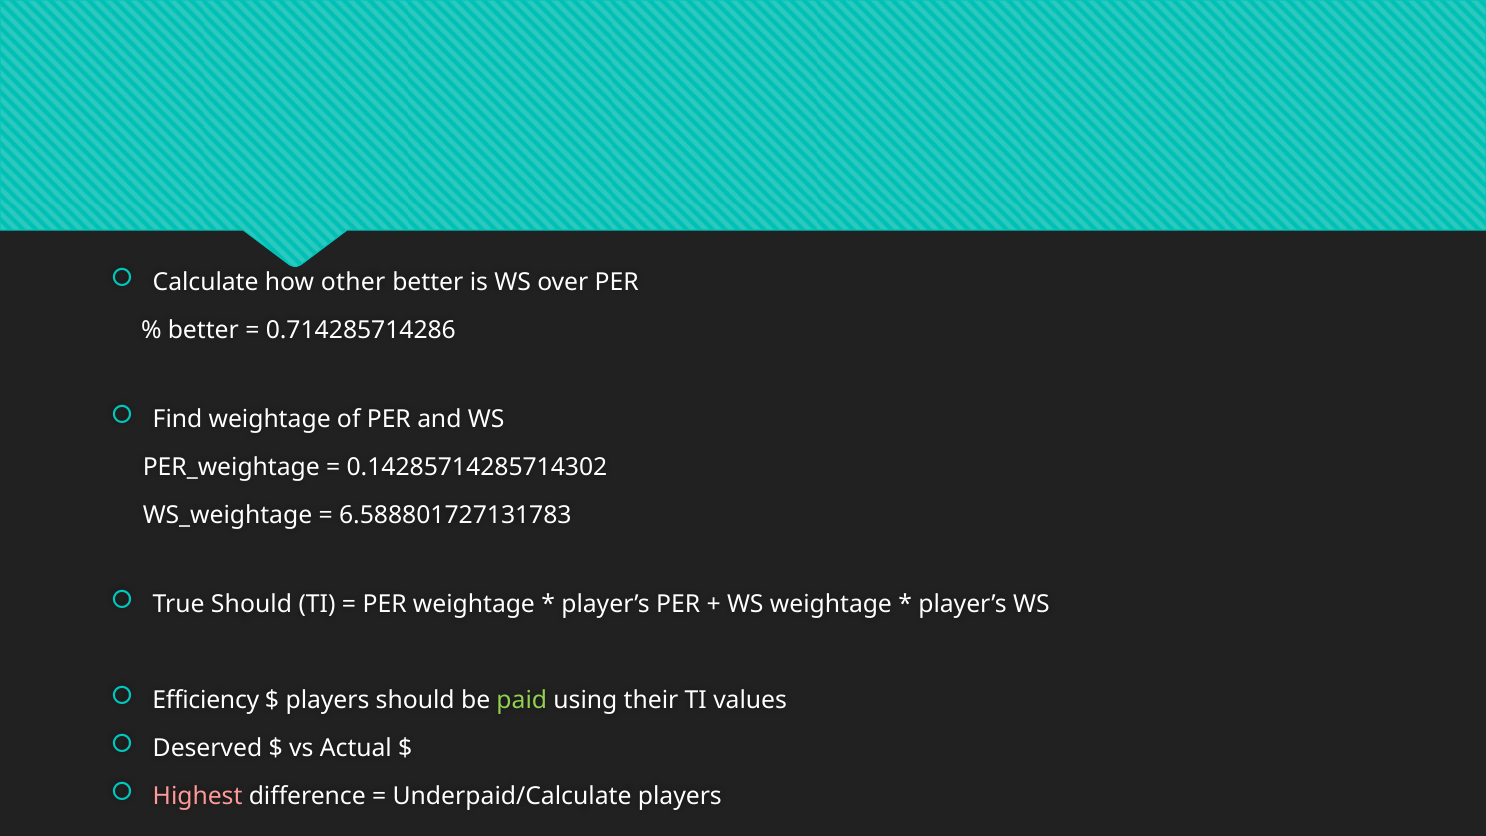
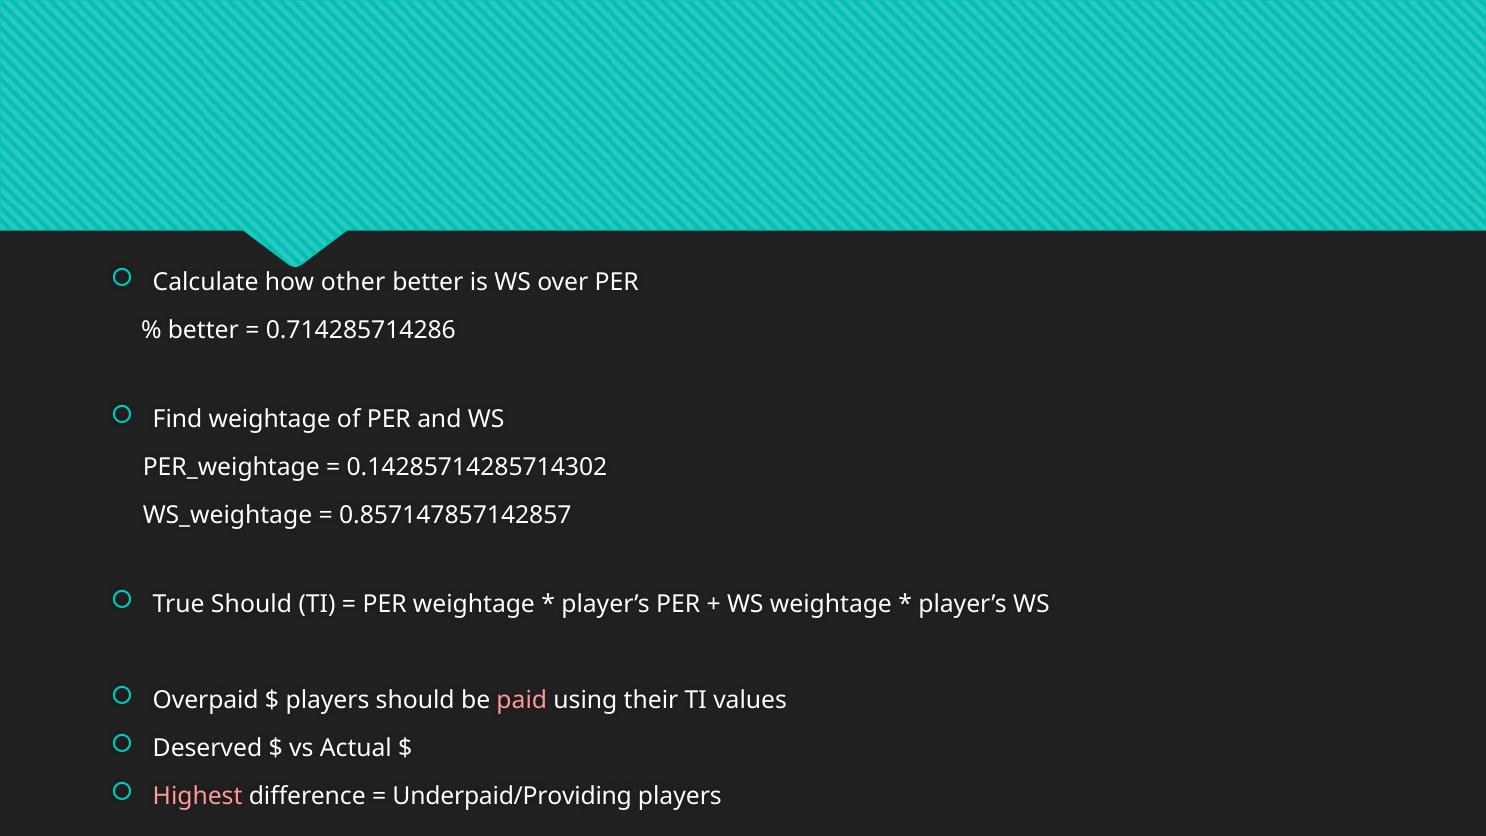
6.588801727131783: 6.588801727131783 -> 0.857147857142857 (455, 515)
Efficiency: Efficiency -> Overpaid (206, 700)
paid colour: light green -> pink (522, 700)
Underpaid/Calculate: Underpaid/Calculate -> Underpaid/Providing (512, 796)
